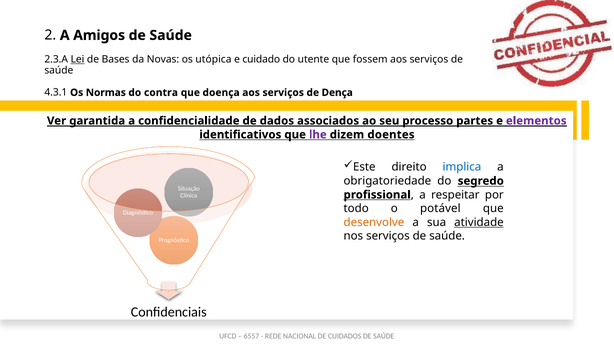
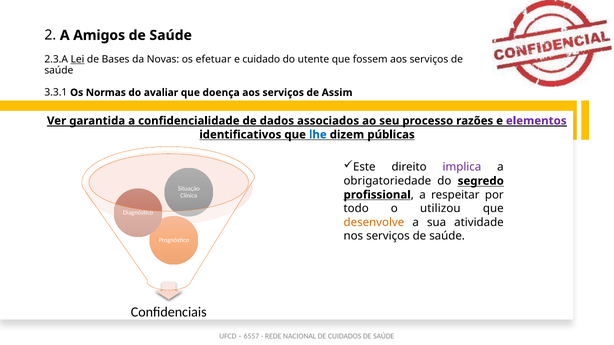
utópica: utópica -> efetuar (213, 60)
4.3.1: 4.3.1 -> 3.3.1 (56, 93)
contra: contra -> avaliar (161, 93)
Dença: Dença -> Assim (337, 93)
partes: partes -> razões (475, 121)
lhe colour: purple -> blue (318, 135)
doentes: doentes -> públicas (391, 135)
implica colour: blue -> purple (462, 167)
potável: potável -> utilizou (440, 209)
atividade underline: present -> none (479, 223)
